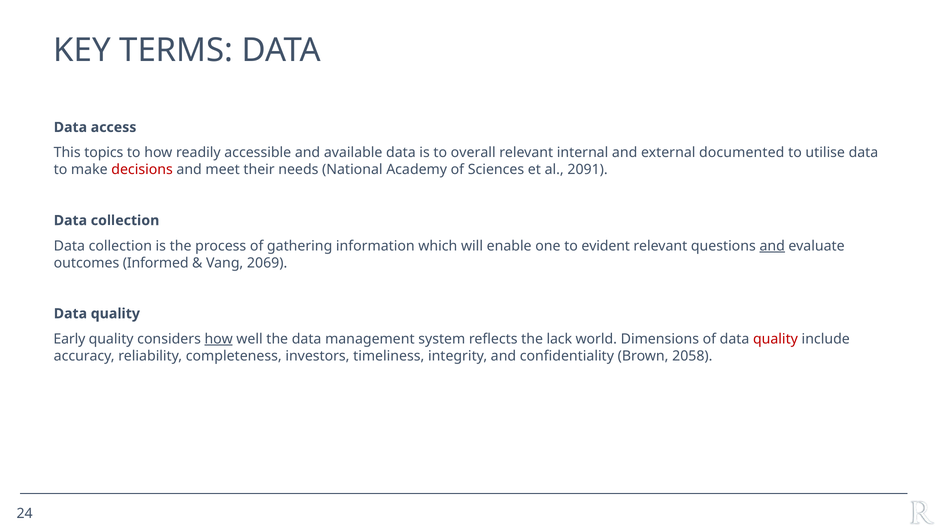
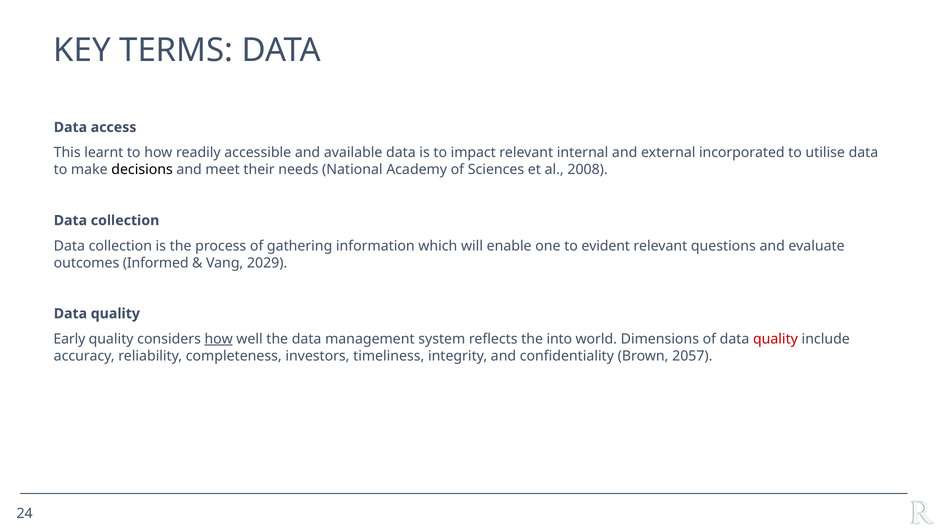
topics: topics -> learnt (104, 153)
overall: overall -> impact (473, 153)
documented: documented -> incorporated (742, 153)
decisions colour: red -> black (142, 170)
2091: 2091 -> 2008 (588, 170)
and underline: present -> none (772, 246)
2069: 2069 -> 2029 (267, 263)
lack: lack -> into (559, 339)
2058: 2058 -> 2057 (692, 356)
